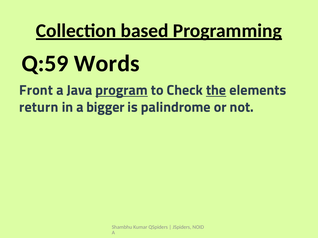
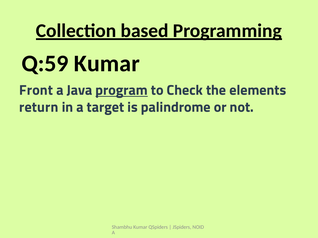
Q:59 Words: Words -> Kumar (107, 64)
the underline: present -> none (216, 90)
bigger: bigger -> target (105, 107)
